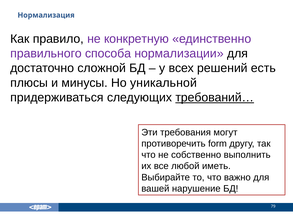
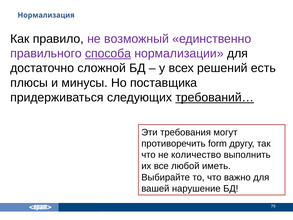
конкретную: конкретную -> возможный (136, 39)
способа underline: none -> present (108, 53)
уникальной: уникальной -> поставщика (164, 83)
собственно: собственно -> количество (196, 155)
